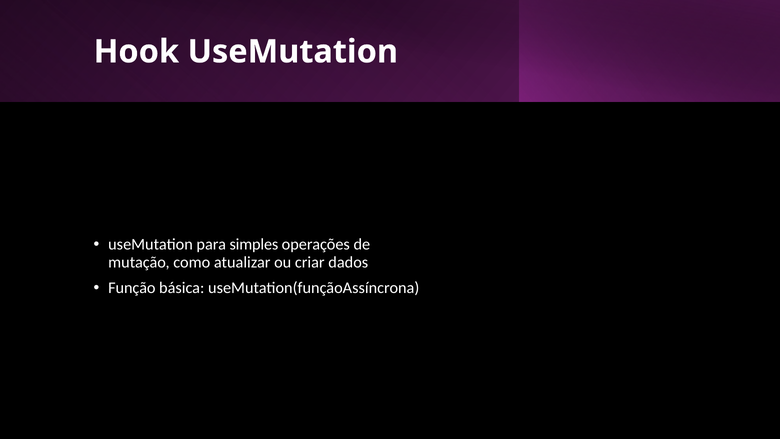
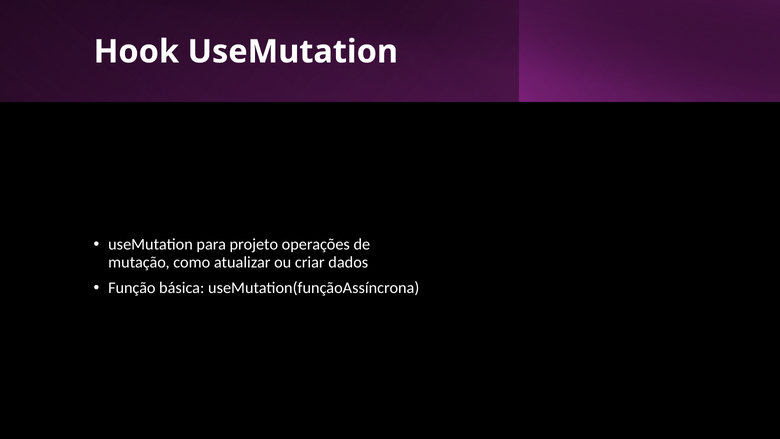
simples: simples -> projeto (254, 244)
